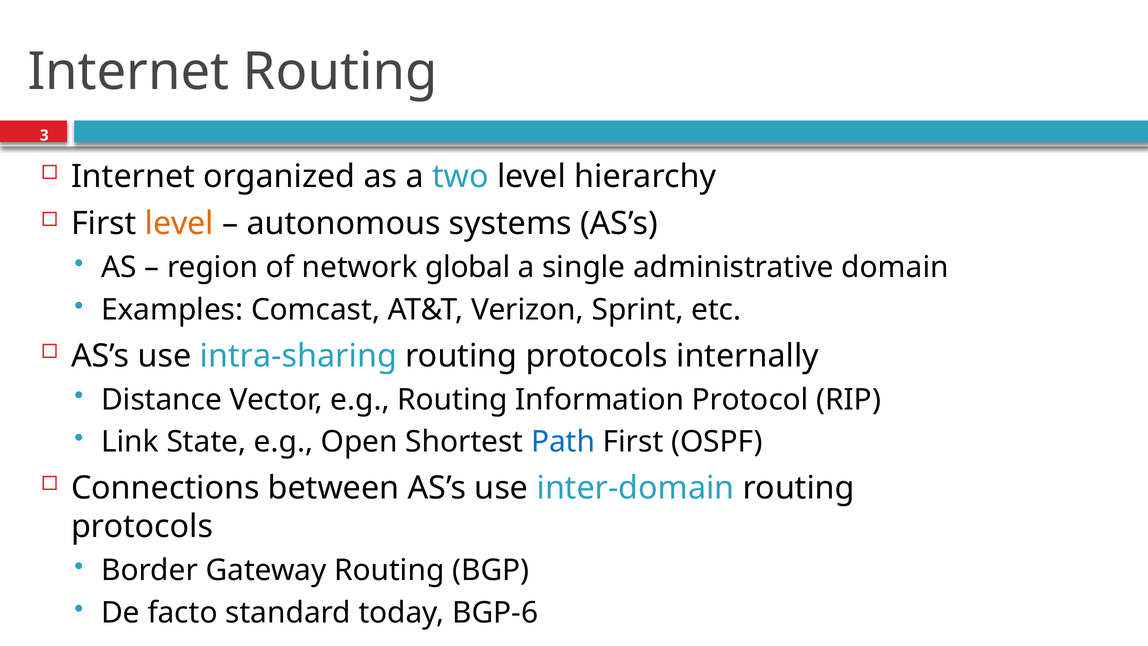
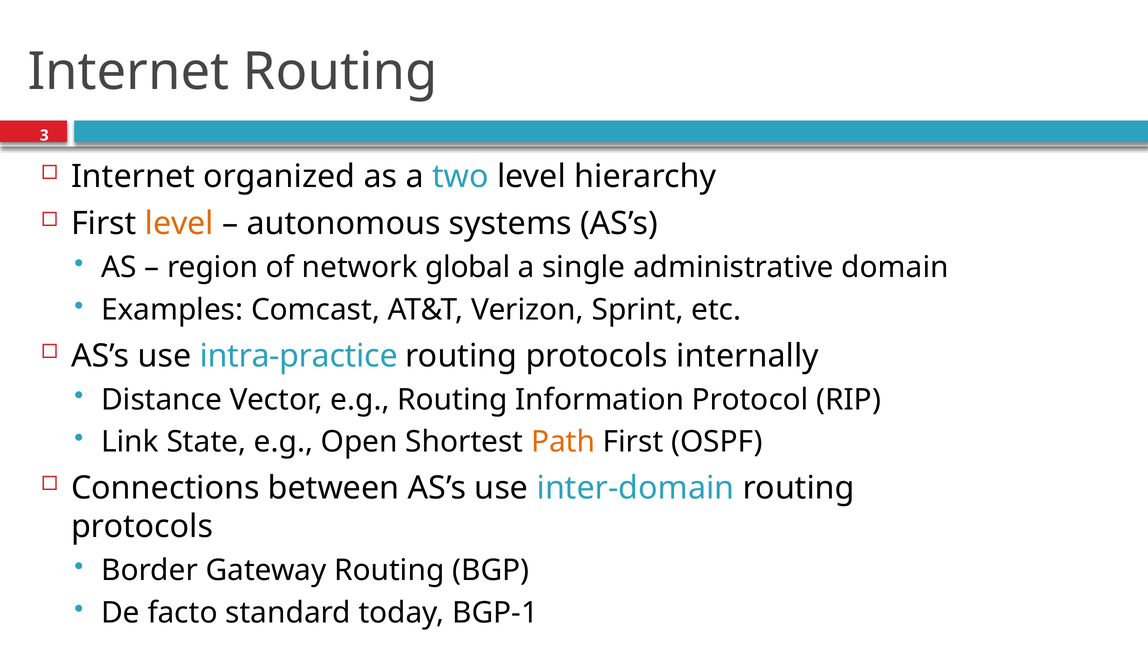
intra-sharing: intra-sharing -> intra-practice (299, 356)
Path colour: blue -> orange (563, 442)
BGP-6: BGP-6 -> BGP-1 (495, 613)
